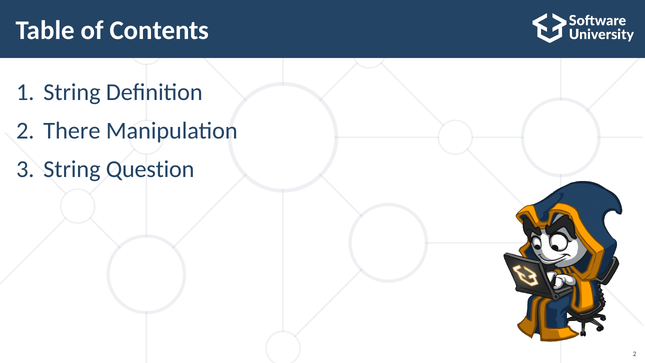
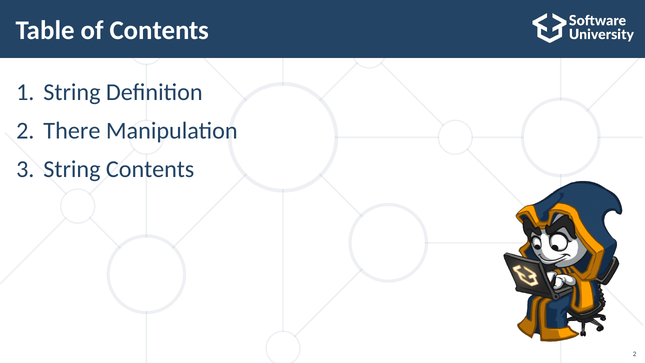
String Question: Question -> Contents (150, 169)
